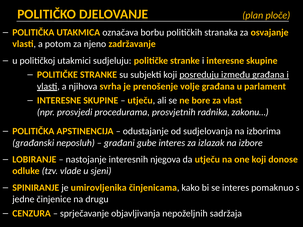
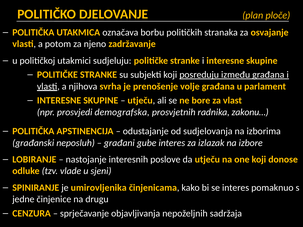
procedurama: procedurama -> demografska (122, 112)
njegova: njegova -> poslove (165, 160)
